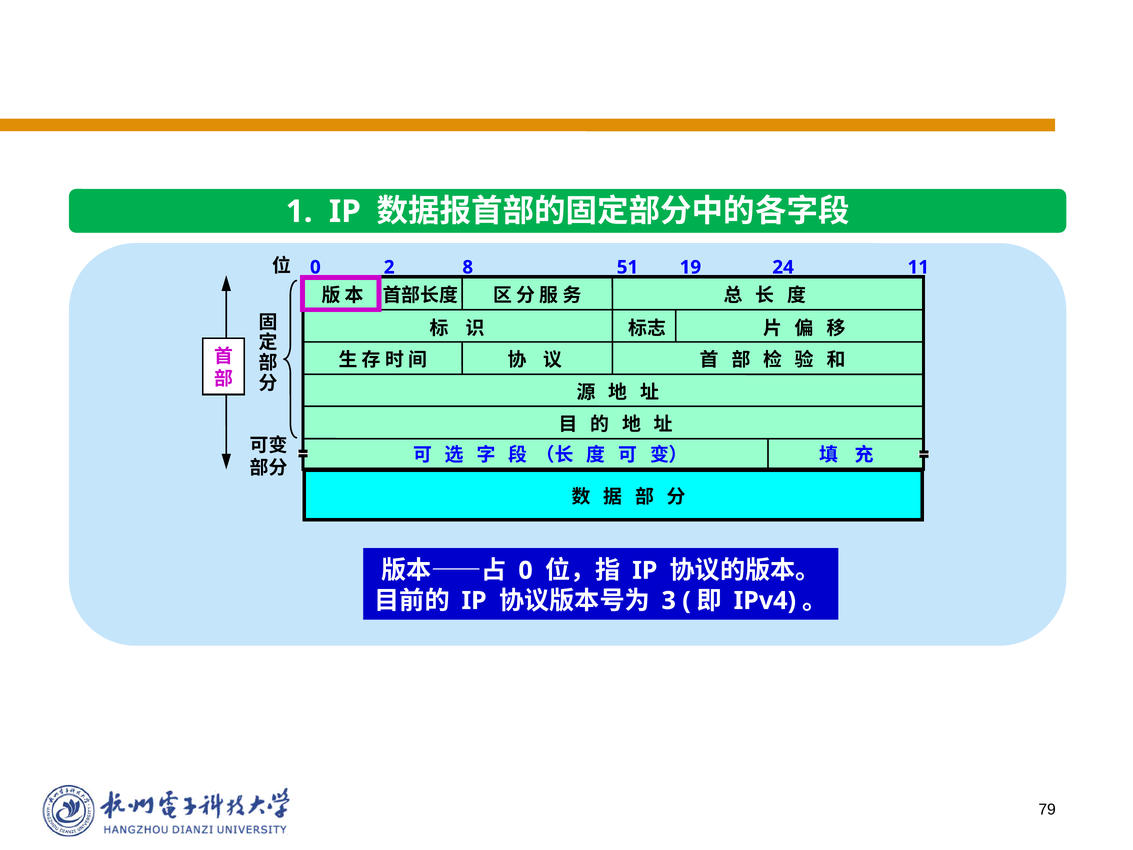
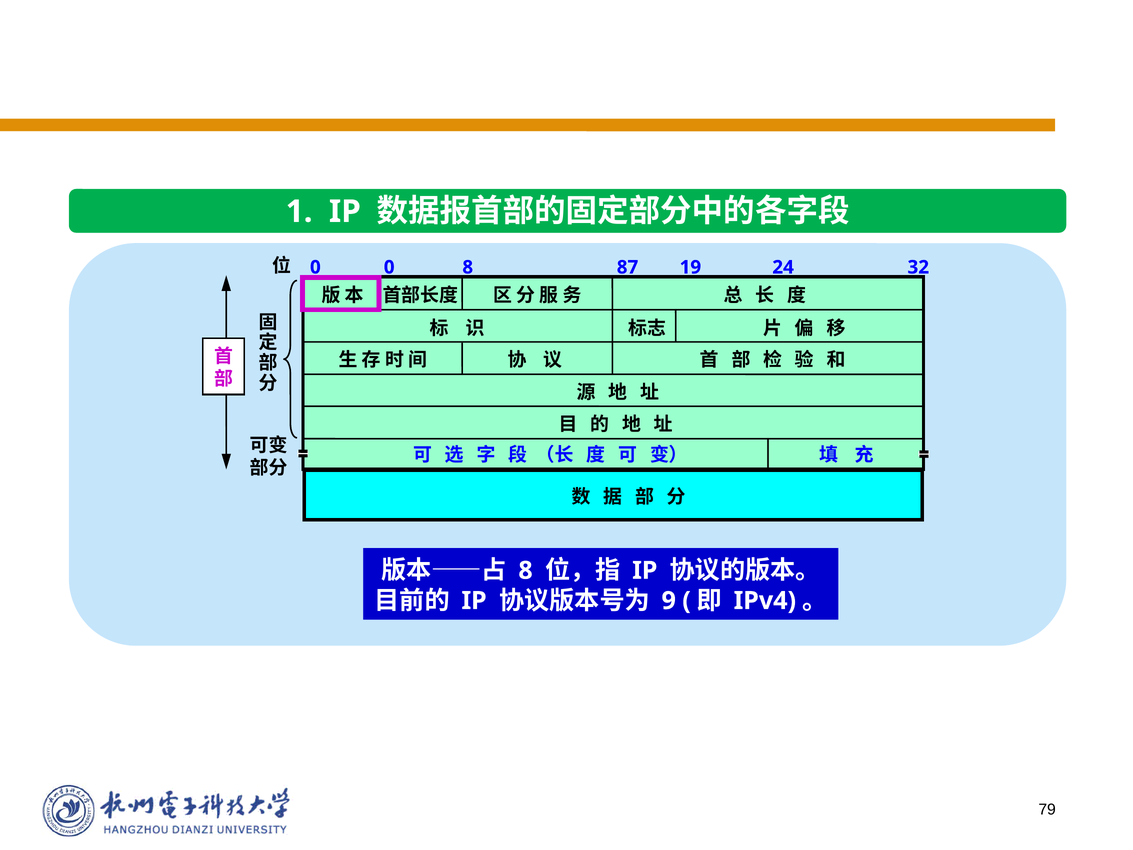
2: 2 -> 0 (389, 267)
51: 51 -> 87 (628, 267)
11: 11 -> 32 (918, 267)
0: 0 -> 8 (526, 570)
3: 3 -> 9 (669, 601)
